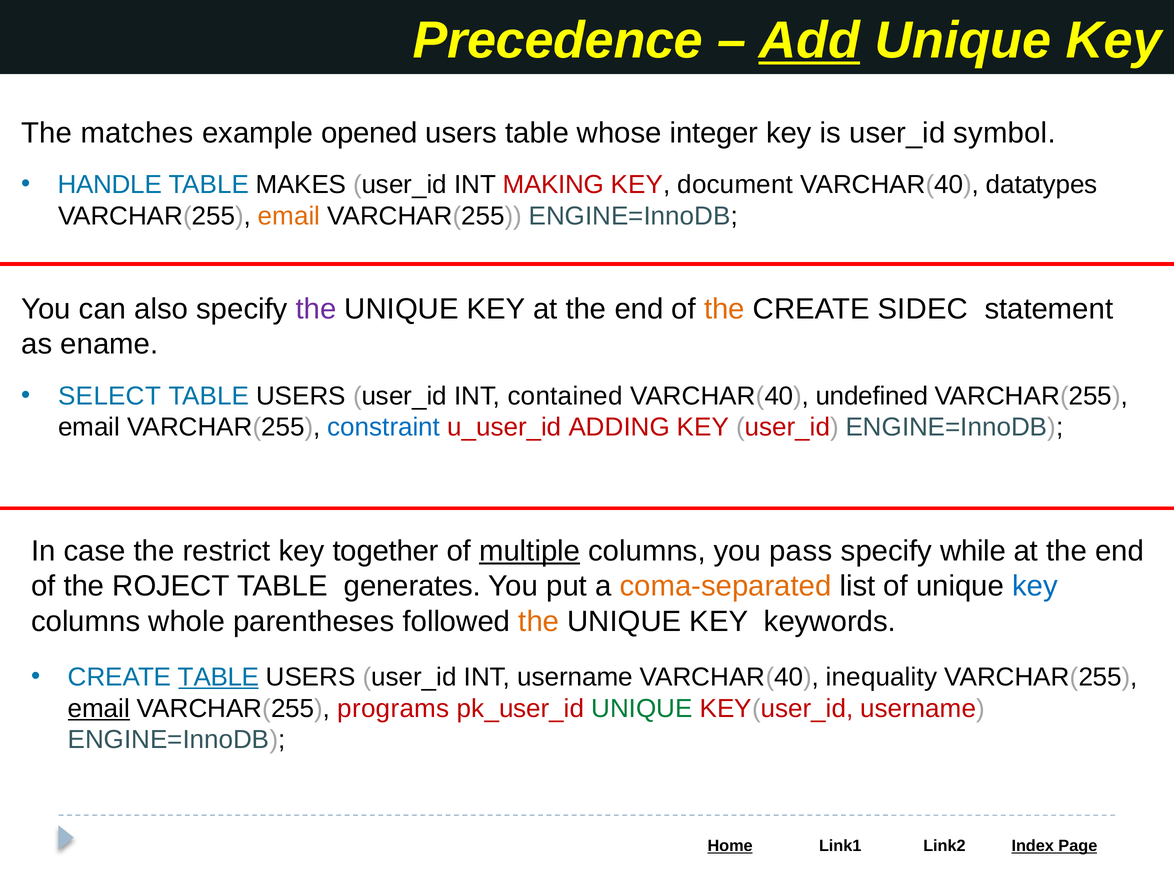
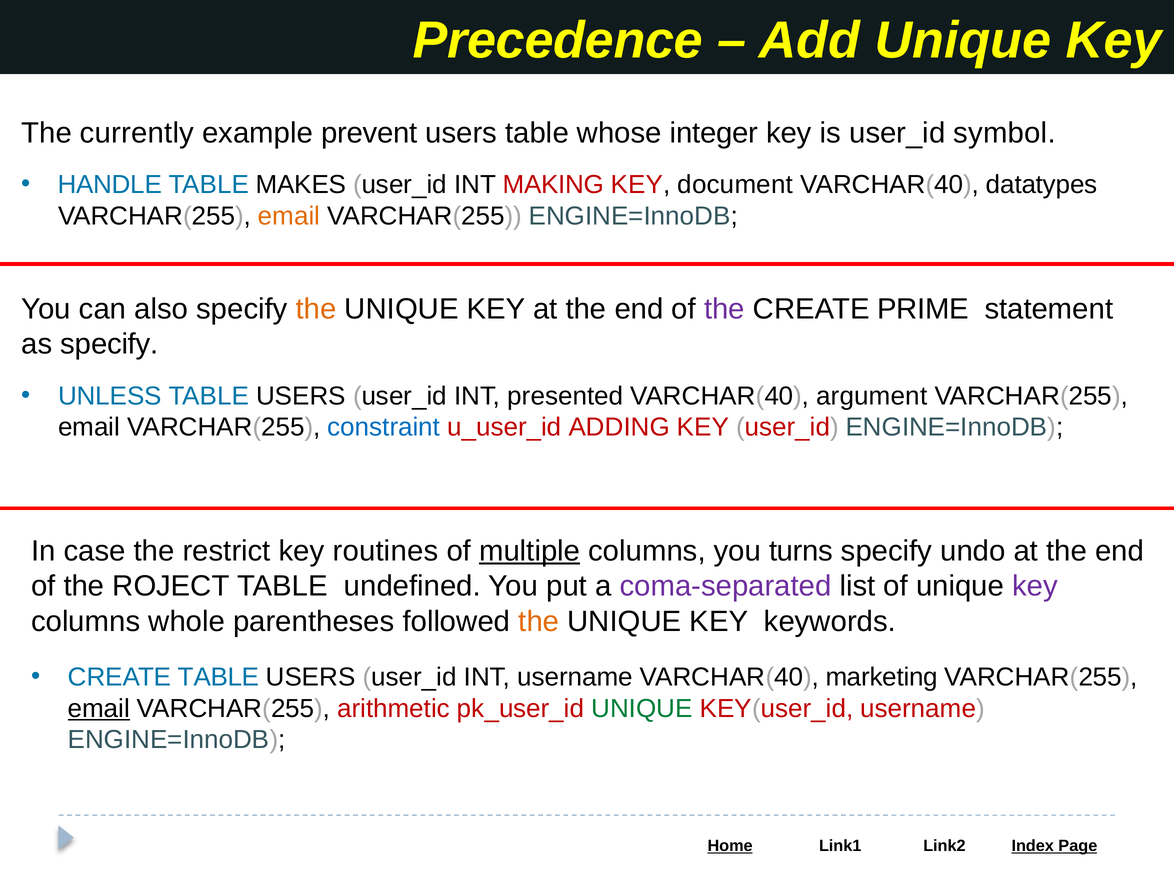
Add underline: present -> none (809, 41)
matches: matches -> currently (137, 133)
opened: opened -> prevent (369, 133)
the colour: purple -> orange (316, 309)
the colour: orange -> purple (724, 309)
SIDEC: SIDEC -> PRIME (923, 309)
as ename: ename -> specify (109, 344)
SELECT: SELECT -> UNLESS (110, 396)
contained: contained -> presented (565, 396)
undefined: undefined -> argument (872, 396)
together: together -> routines (385, 551)
pass: pass -> turns (801, 551)
while: while -> undo (973, 551)
generates: generates -> undefined (412, 586)
coma-separated colour: orange -> purple (726, 586)
key colour: blue -> purple (1035, 586)
TABLE underline: present -> none (219, 678)
inequality: inequality -> marketing (882, 678)
programs: programs -> arithmetic (394, 709)
